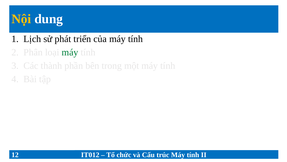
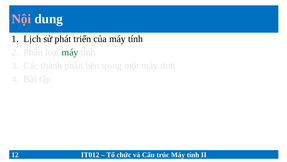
Nội colour: yellow -> pink (21, 19)
